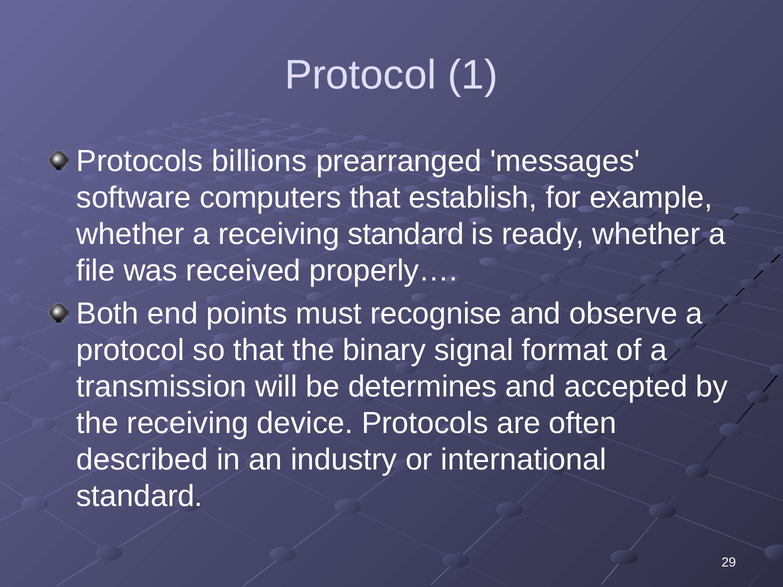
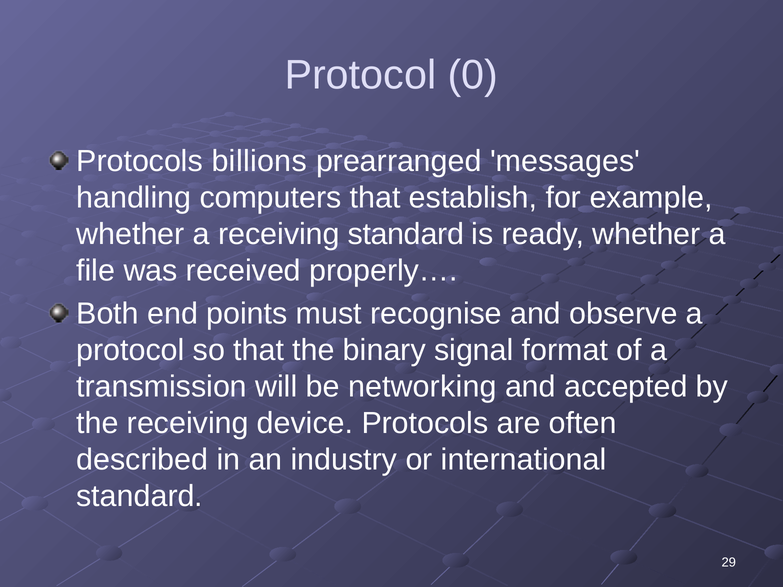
1: 1 -> 0 (473, 75)
software: software -> handling (134, 198)
determines: determines -> networking (422, 387)
